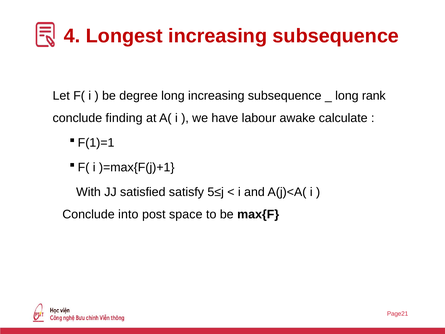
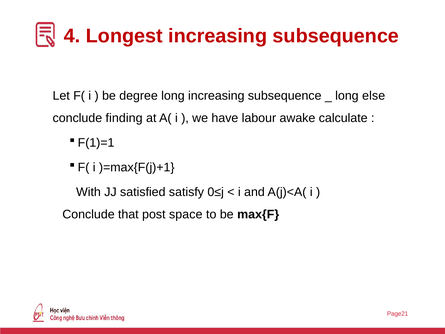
rank: rank -> else (374, 96)
5≤j: 5≤j -> 0≤j (216, 192)
into: into -> that (128, 214)
